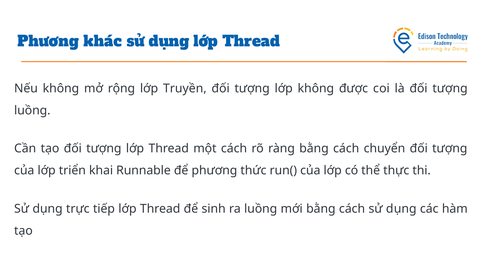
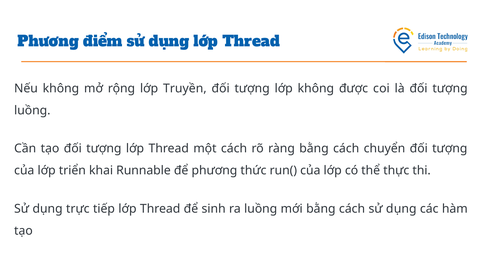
khác: khác -> điểm (103, 42)
